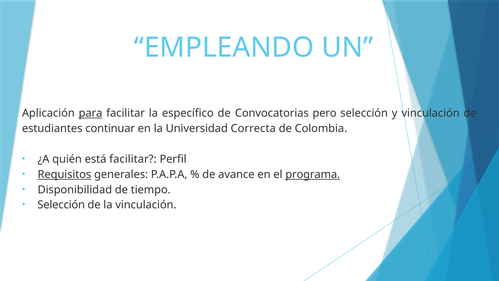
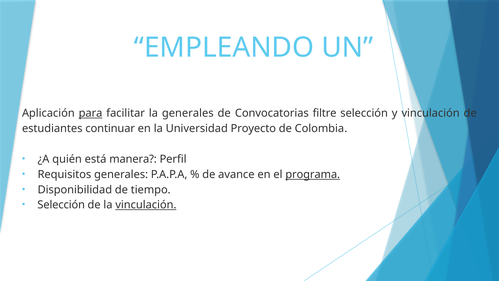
la específico: específico -> generales (188, 113)
pero: pero -> filtre (325, 113)
Correcta: Correcta -> Proyecto (253, 128)
está facilitar: facilitar -> manera (133, 159)
Requisitos underline: present -> none (64, 174)
vinculación underline: none -> present (146, 205)
